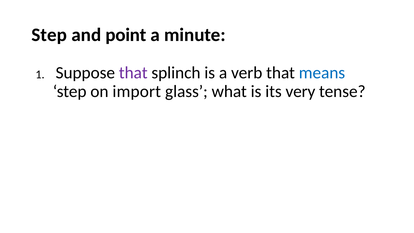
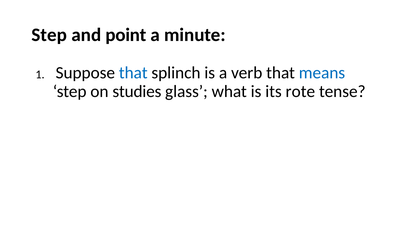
that colour: purple -> blue (133, 73)
import: import -> studies (137, 91)
very: very -> rote (300, 91)
